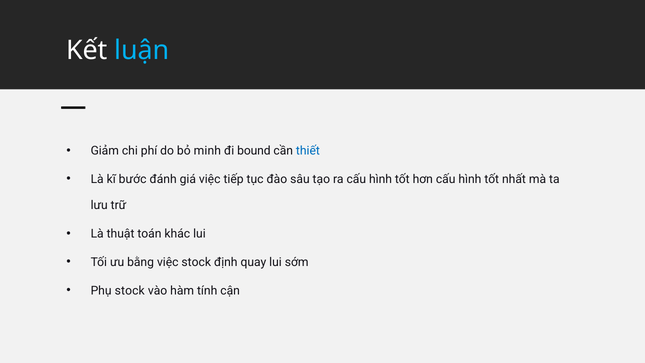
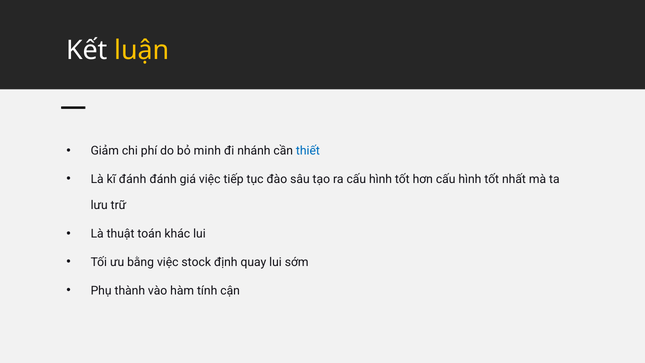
luận colour: light blue -> yellow (142, 50)
bound: bound -> nhánh (254, 151)
kĩ bước: bước -> đánh (133, 179)
Phụ stock: stock -> thành (130, 290)
